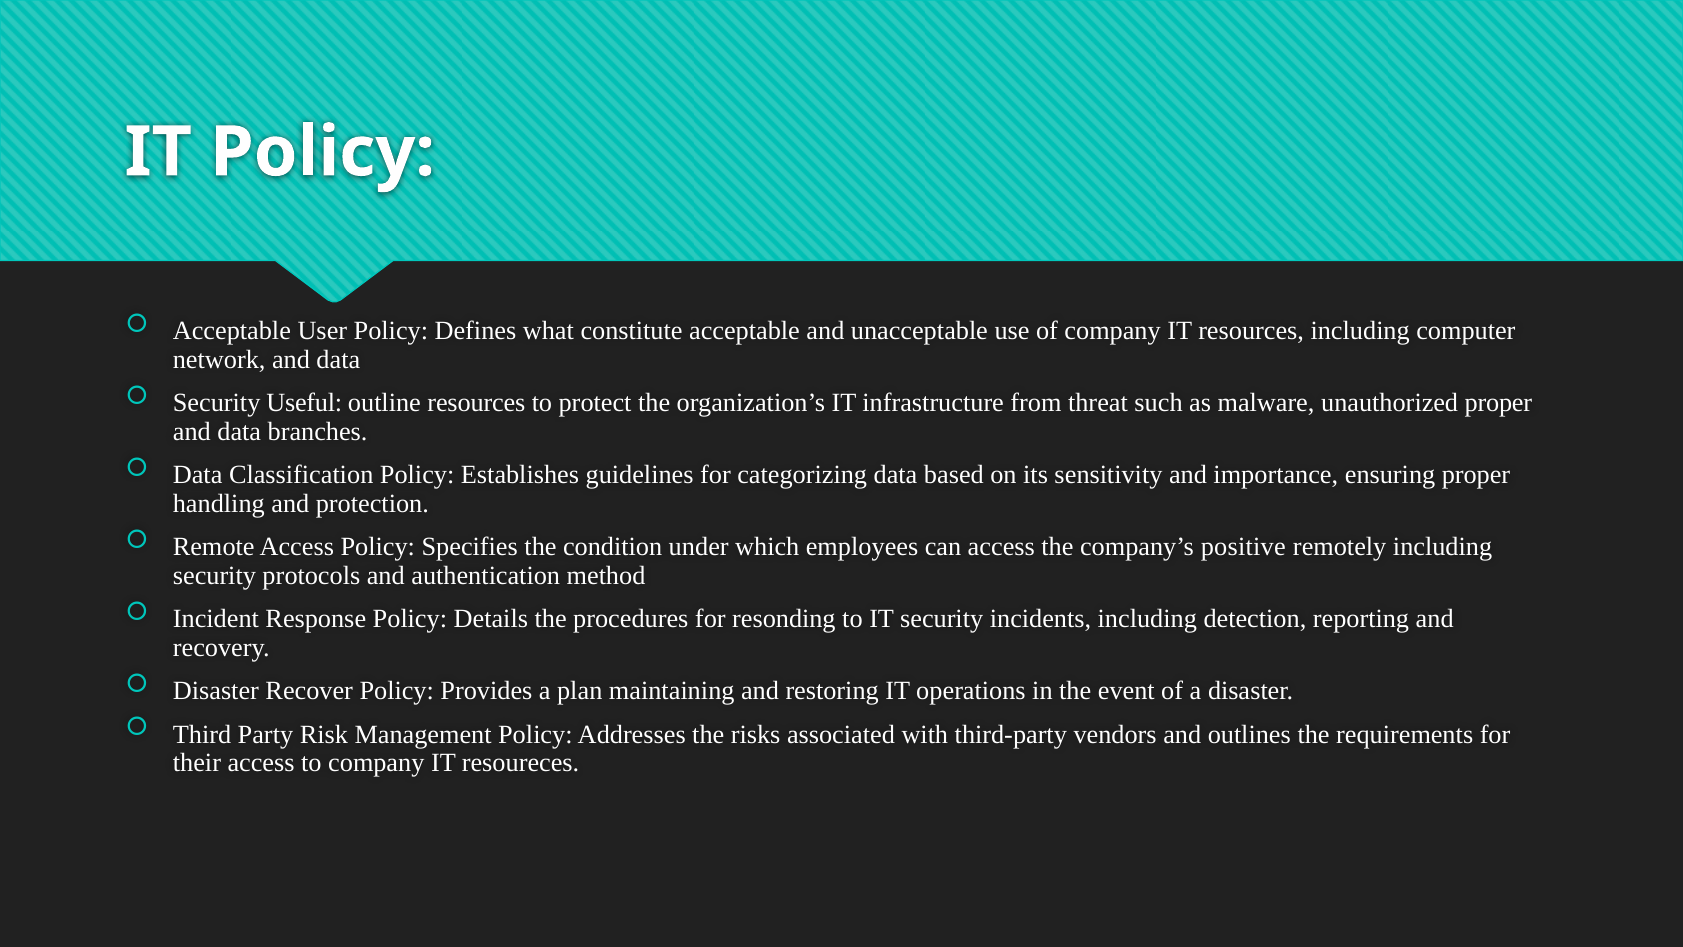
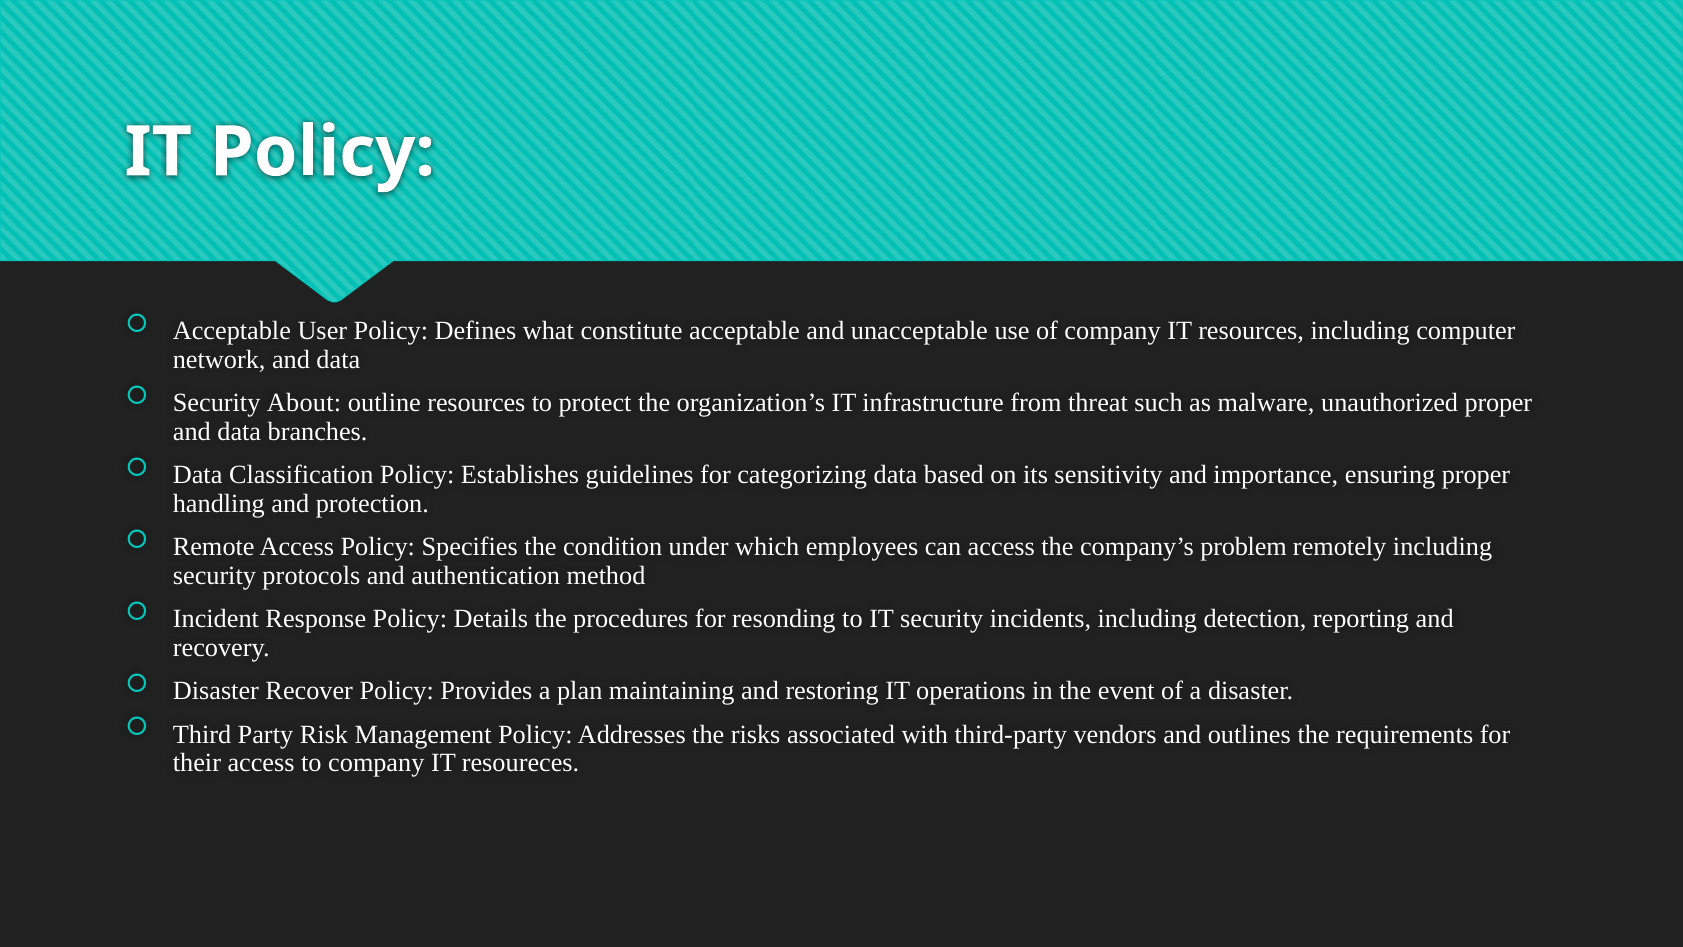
Useful: Useful -> About (304, 403)
positive: positive -> problem (1244, 547)
